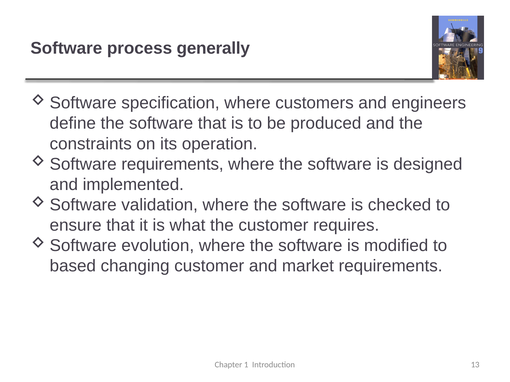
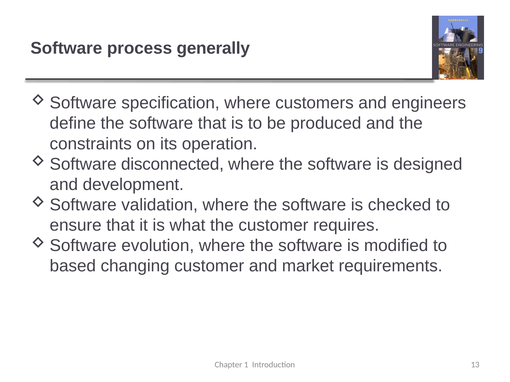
requirements: requirements -> disconnected (172, 164)
implemented: implemented -> development (133, 185)
